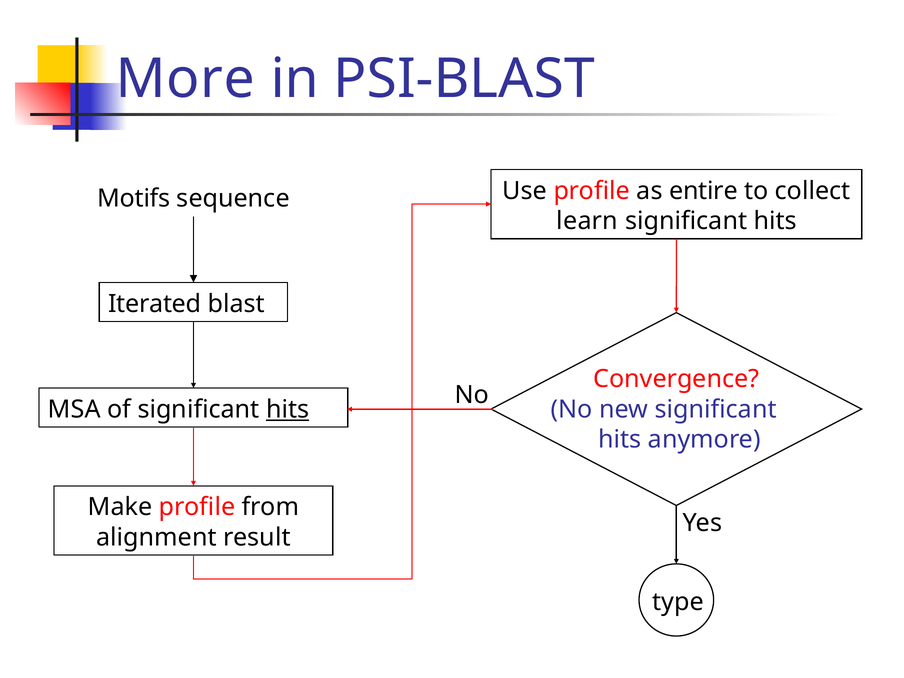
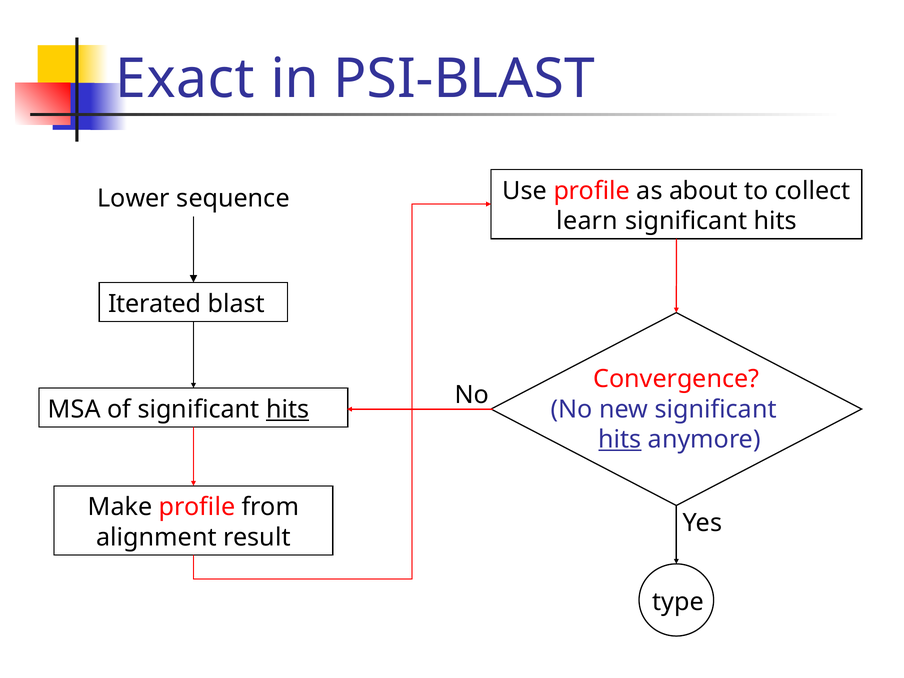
More: More -> Exact (185, 79)
entire: entire -> about (703, 191)
Motifs: Motifs -> Lower (134, 198)
hits underline: none -> present (620, 439)
